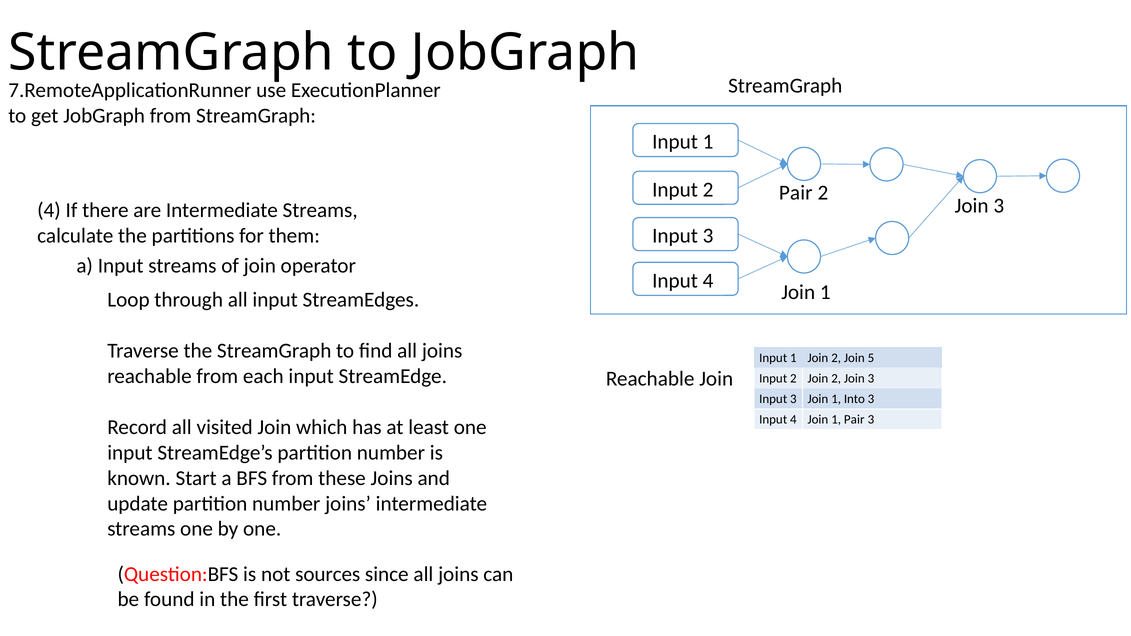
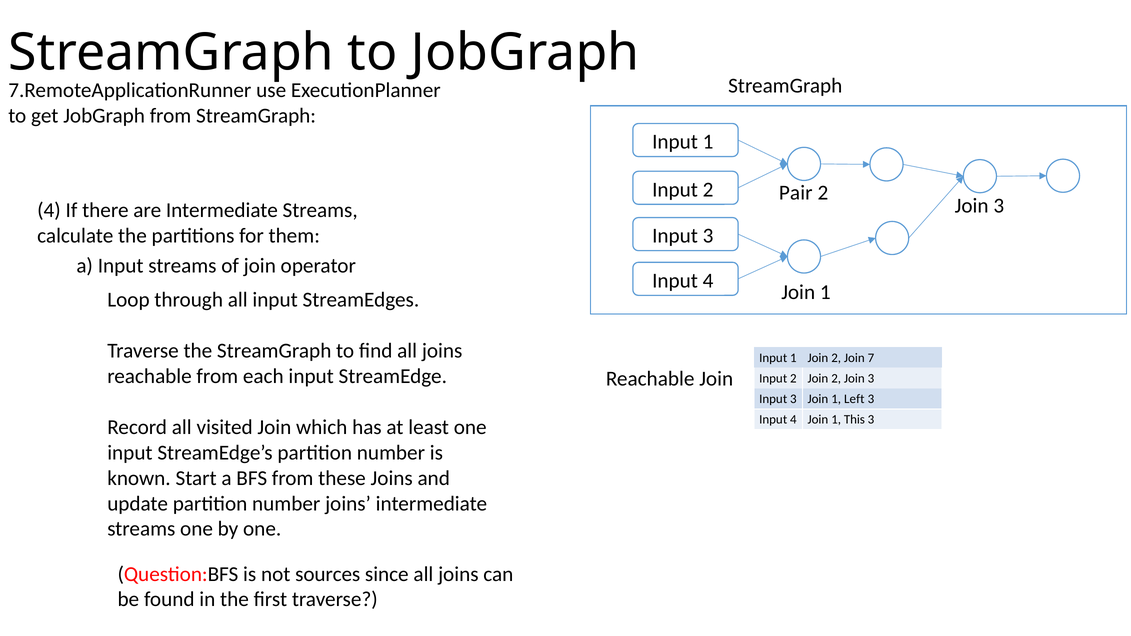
5: 5 -> 7 (871, 358)
Into: Into -> Left (854, 399)
Pair: Pair -> This (854, 420)
